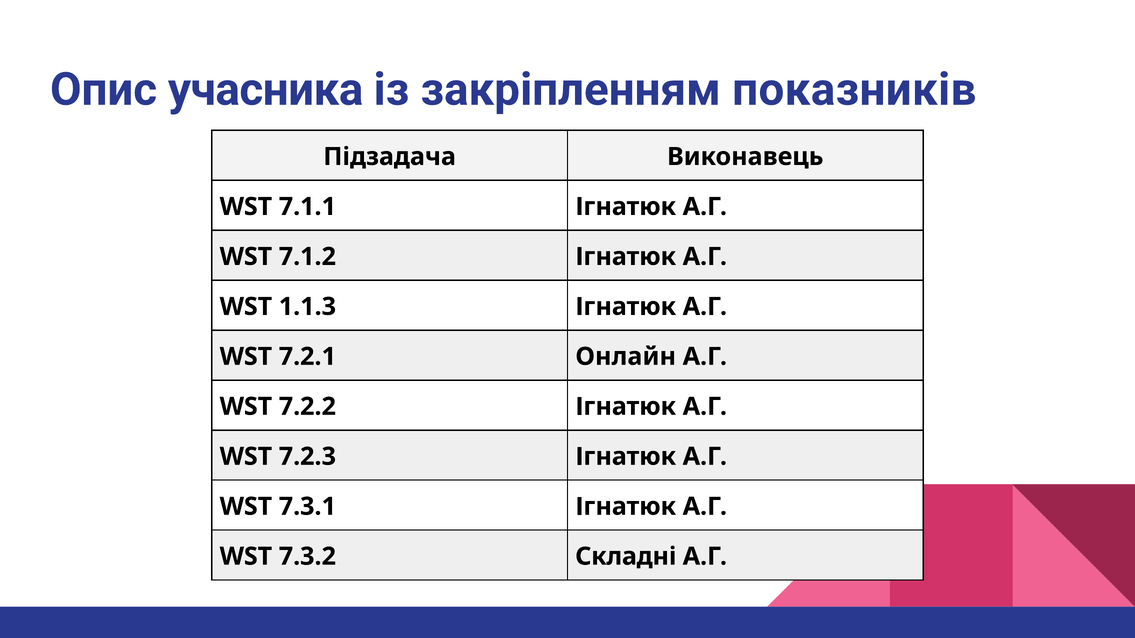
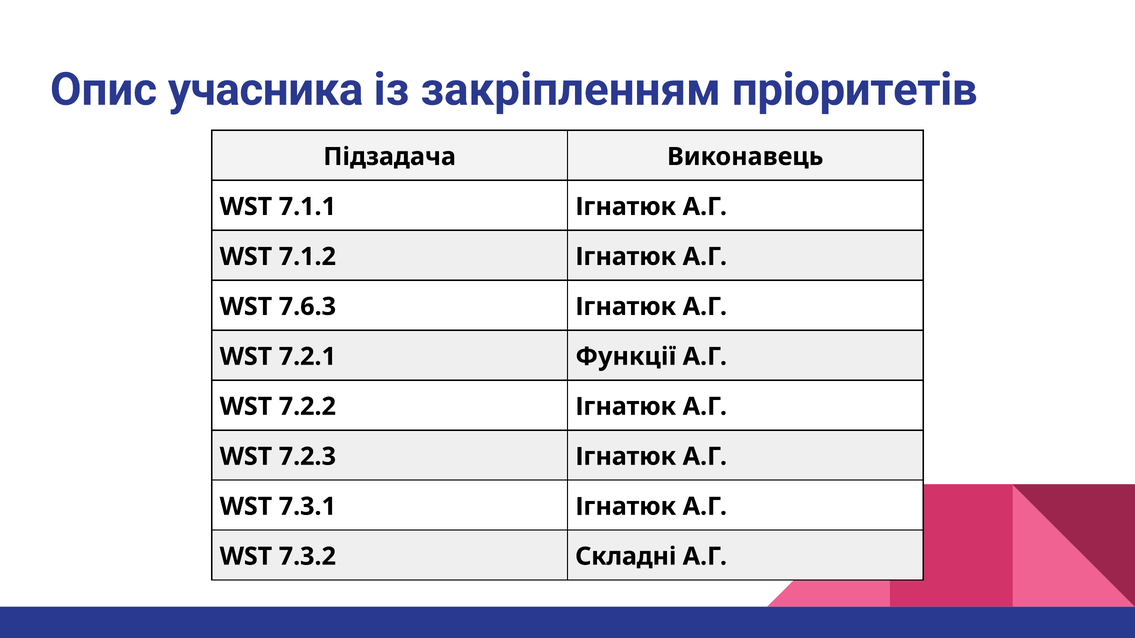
показників: показників -> пріоритетів (855, 90)
1.1.3: 1.1.3 -> 7.6.3 (307, 307)
Онлайн: Онлайн -> Функції (626, 357)
